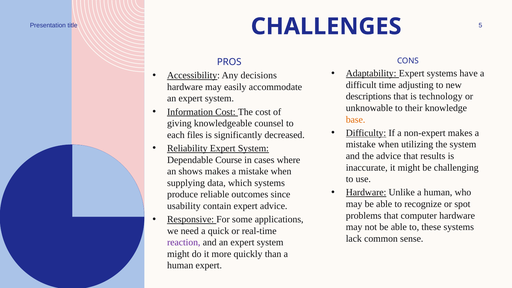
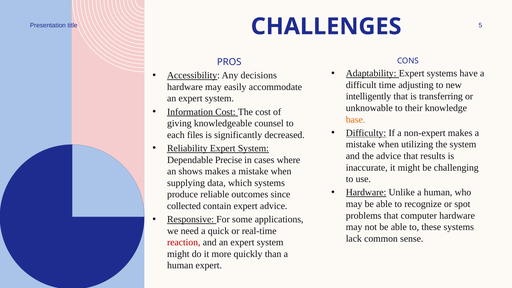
descriptions: descriptions -> intelligently (369, 96)
technology: technology -> transferring (441, 96)
Course: Course -> Precise (229, 160)
usability: usability -> collected (184, 206)
reaction colour: purple -> red (184, 242)
